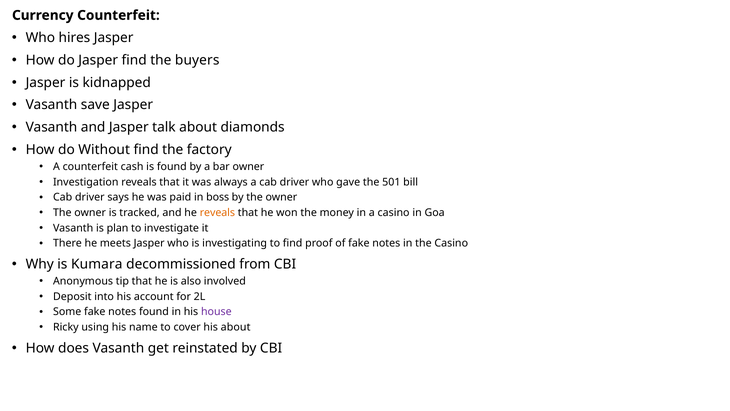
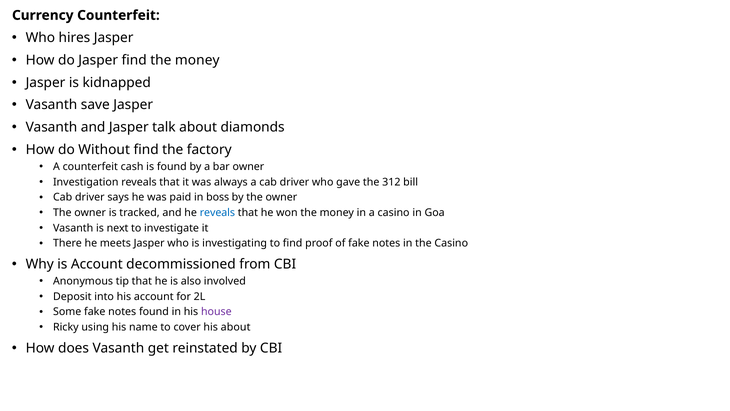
find the buyers: buyers -> money (197, 60)
501: 501 -> 312 (391, 182)
reveals colour: orange -> blue (217, 213)
plan: plan -> next (118, 228)
is Kumara: Kumara -> Account (97, 264)
